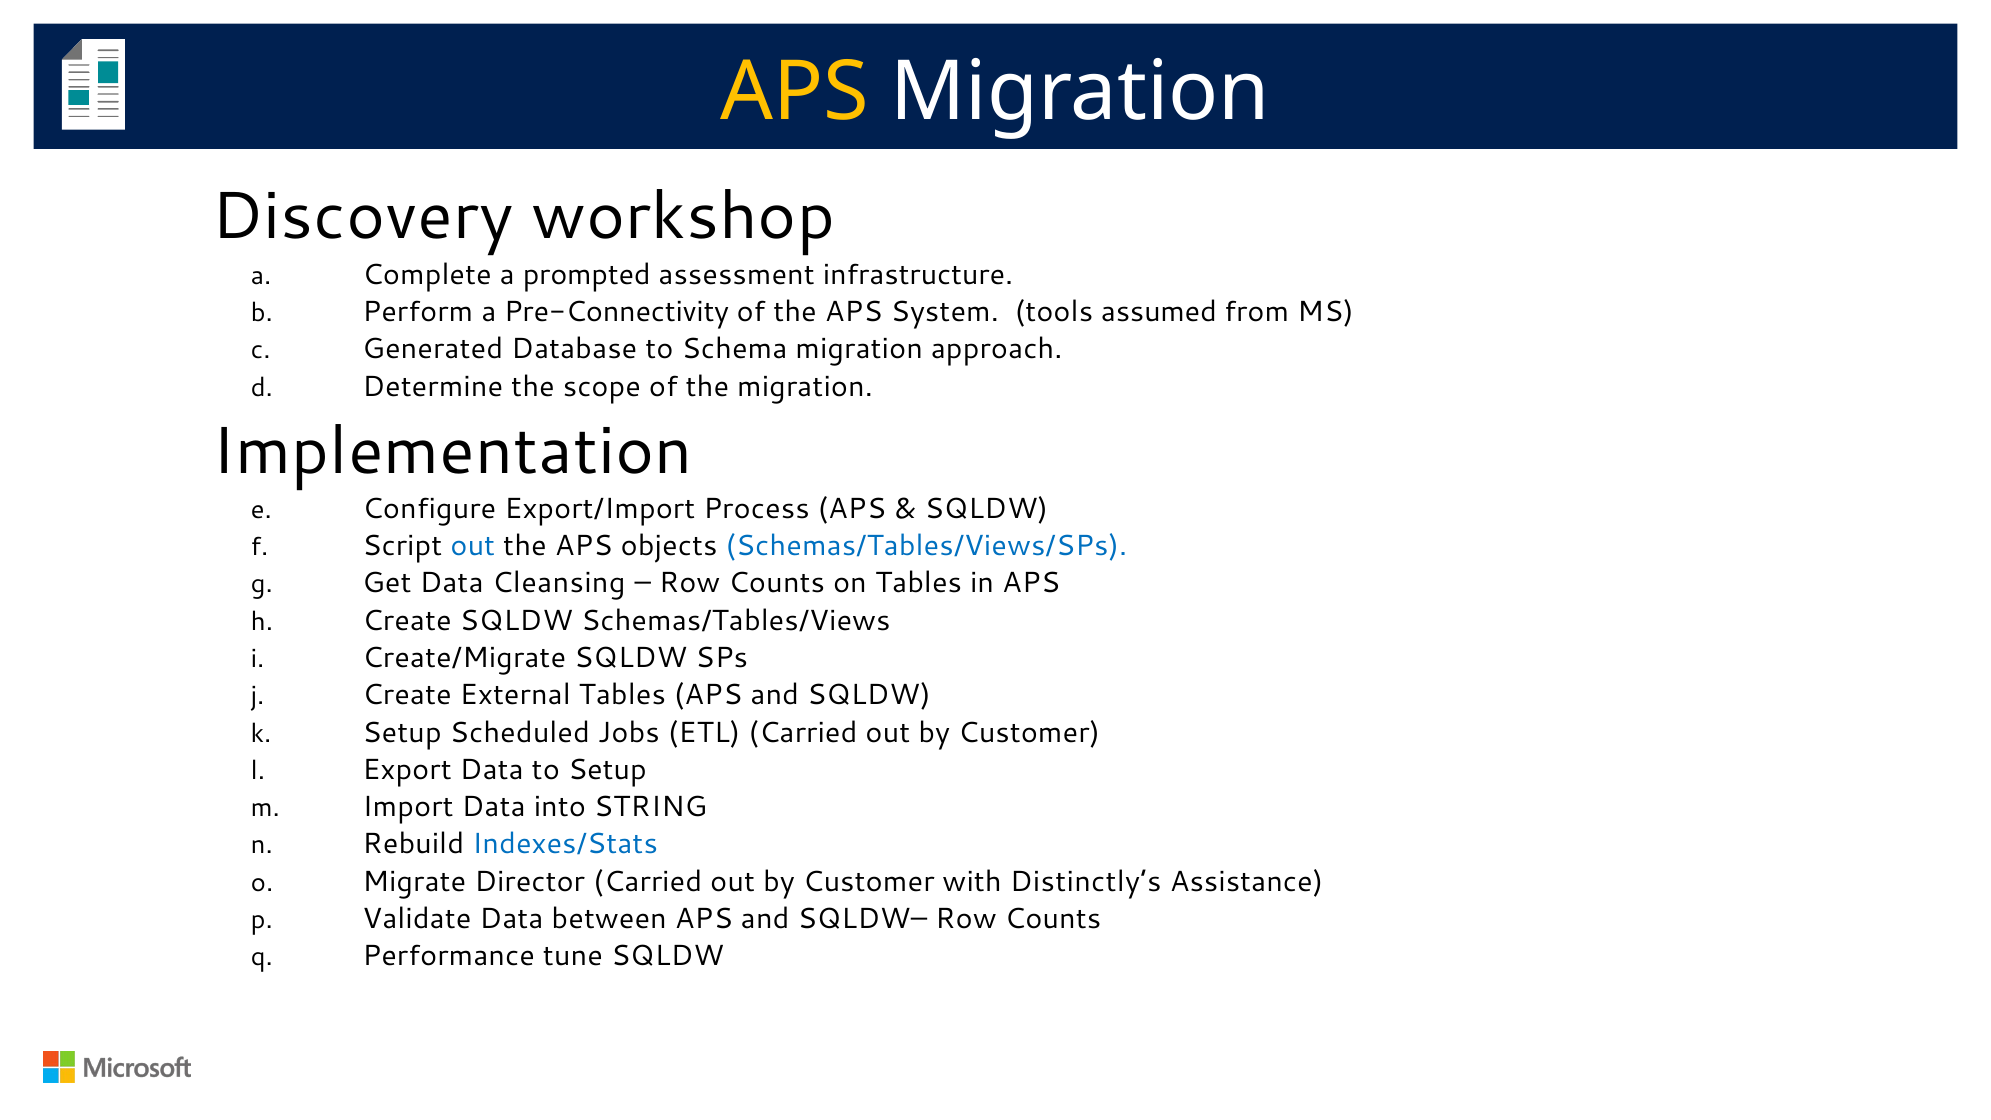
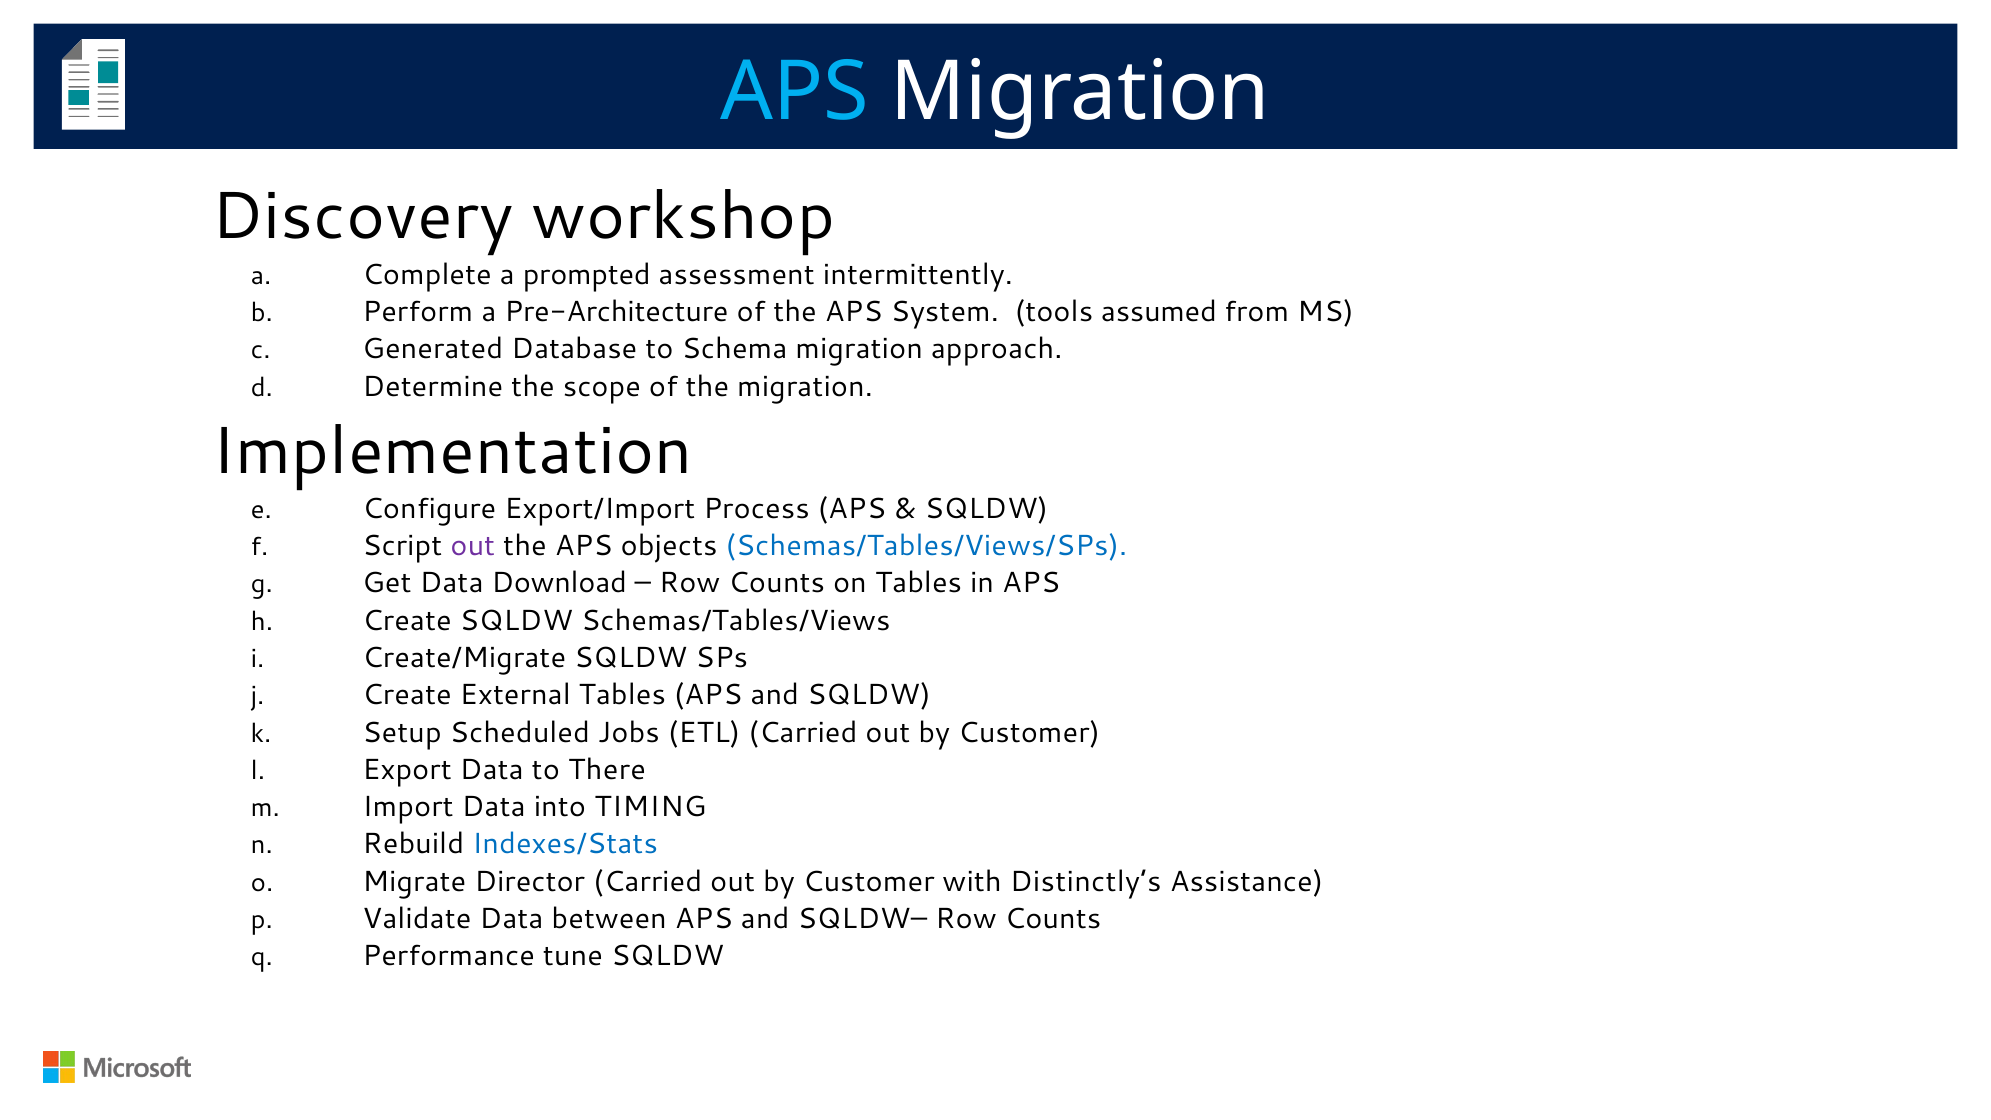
APS colour: yellow -> light blue (795, 92)
infrastructure: infrastructure -> intermittently (918, 275)
Pre-Connectivity: Pre-Connectivity -> Pre-Architecture (616, 312)
out colour: blue -> purple (473, 546)
Cleansing: Cleansing -> Download (559, 583)
to Setup: Setup -> There (607, 770)
STRING: STRING -> TIMING (650, 807)
